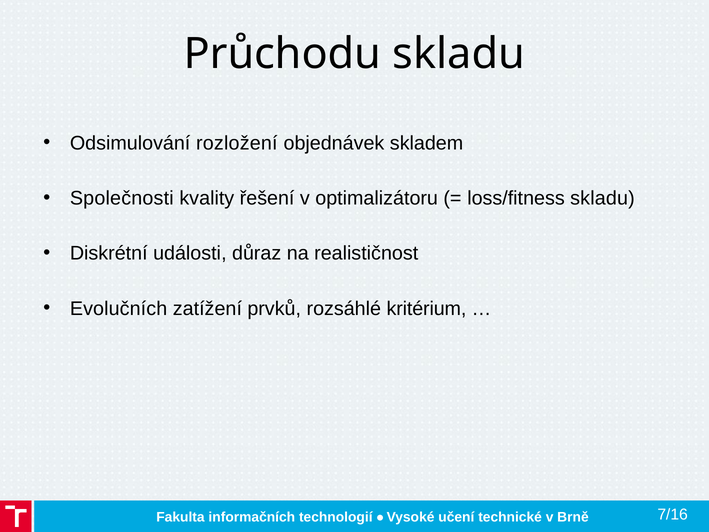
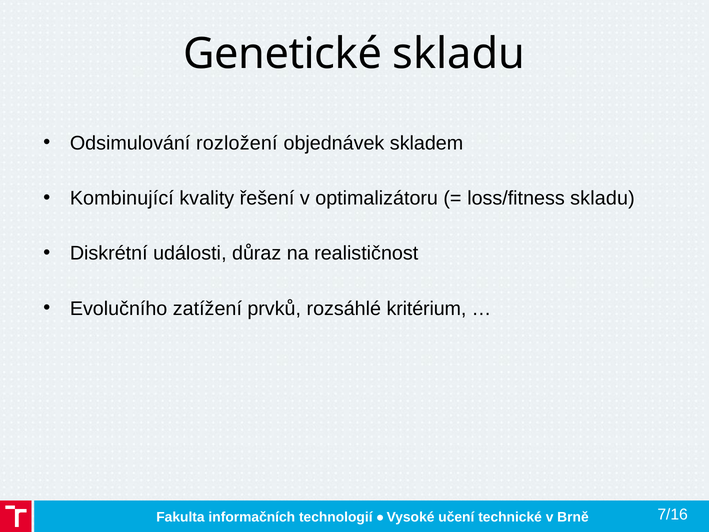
Průchodu: Průchodu -> Genetické (283, 54)
Společnosti: Společnosti -> Kombinující (122, 198)
Evolučních: Evolučních -> Evolučního (119, 308)
